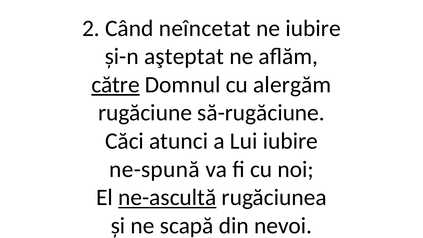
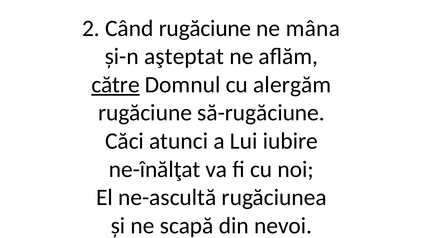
Când neîncetat: neîncetat -> rugăciune (205, 28)
ne iubire: iubire -> mâna (313, 28)
ne-spună: ne-spună -> ne-înălţat (155, 169)
ne-ascultă underline: present -> none (167, 197)
